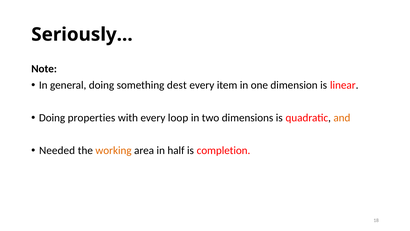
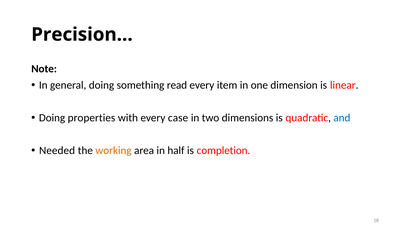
Seriously…: Seriously… -> Precision… (82, 34)
dest: dest -> read (177, 85)
loop: loop -> case (178, 118)
and colour: orange -> blue (342, 118)
